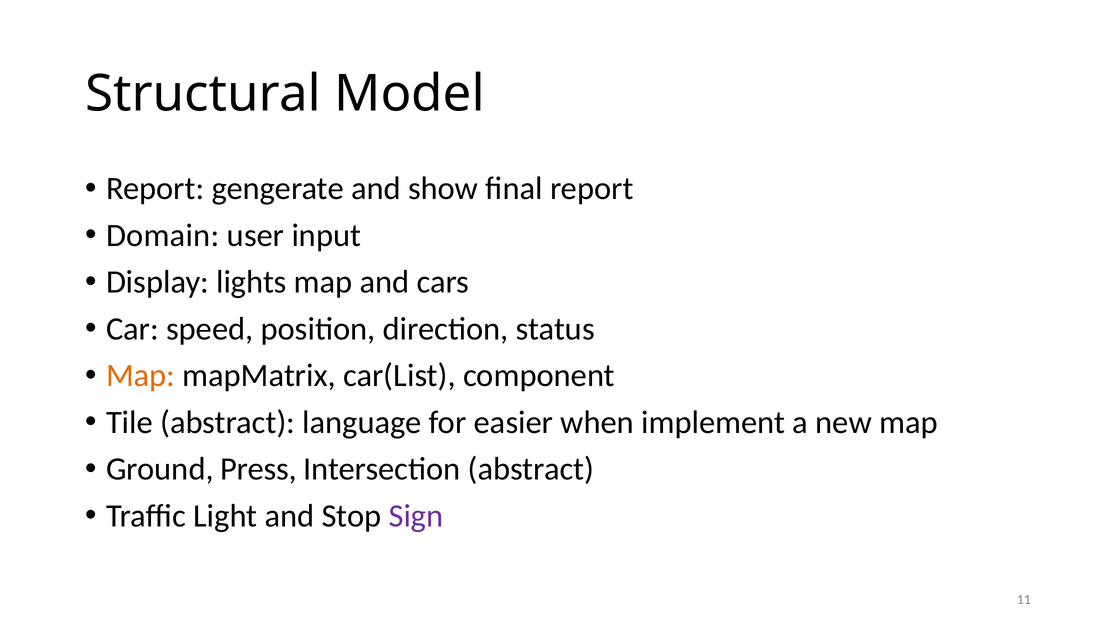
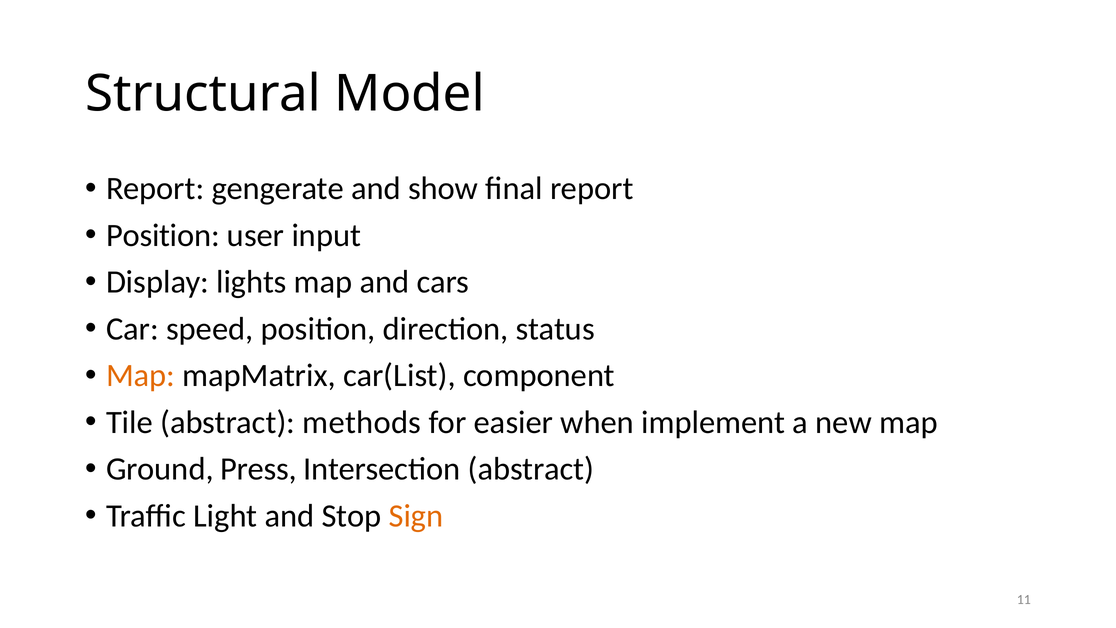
Domain: Domain -> Position (163, 235)
language: language -> methods (362, 422)
Sign colour: purple -> orange (416, 516)
